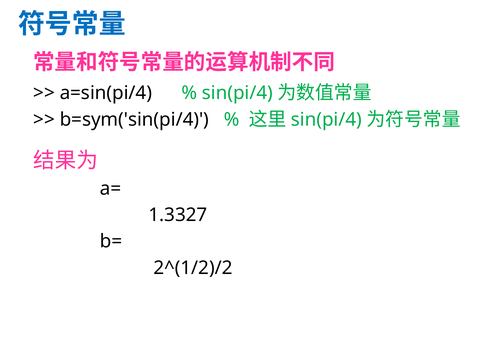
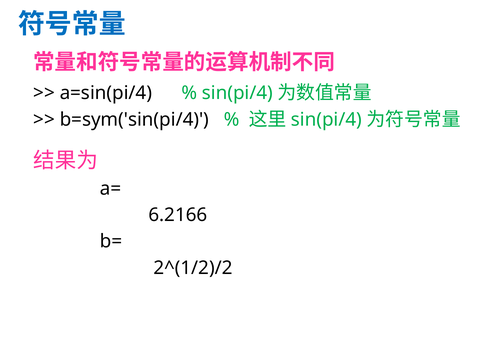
1.3327: 1.3327 -> 6.2166 (178, 215)
